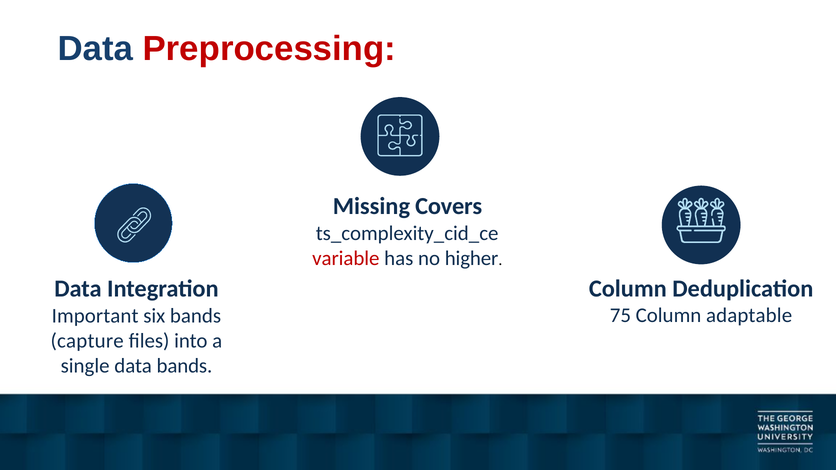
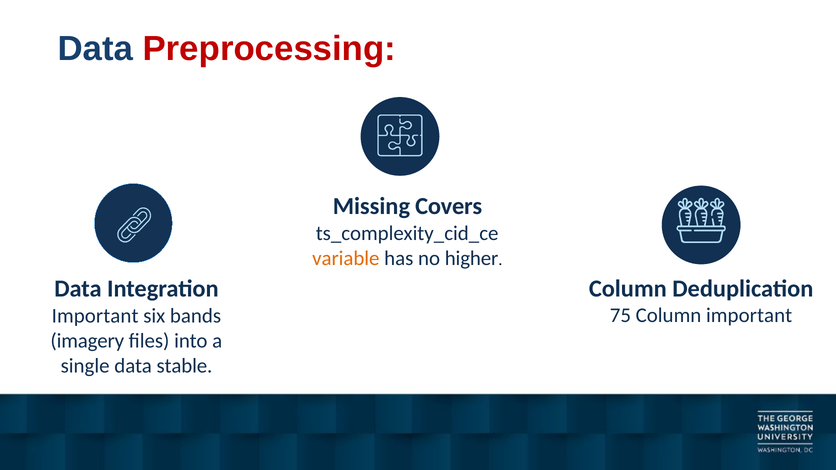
variable colour: red -> orange (346, 258)
Column adaptable: adaptable -> important (749, 316)
capture: capture -> imagery (87, 341)
data bands: bands -> stable (184, 366)
